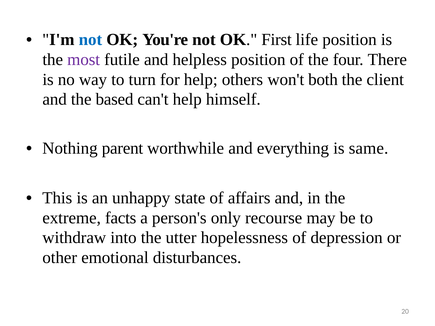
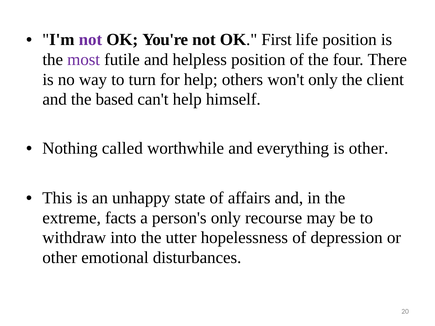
not colour: blue -> purple (90, 40)
won't both: both -> only (323, 80)
parent: parent -> called (122, 148)
is same: same -> other (369, 148)
